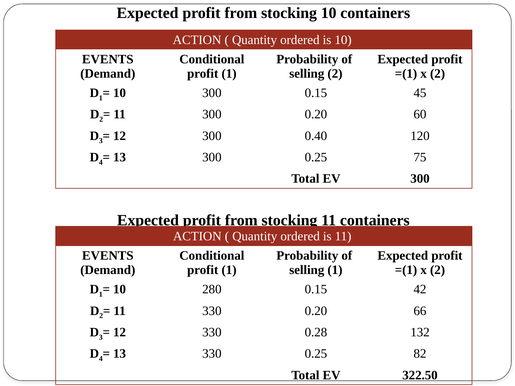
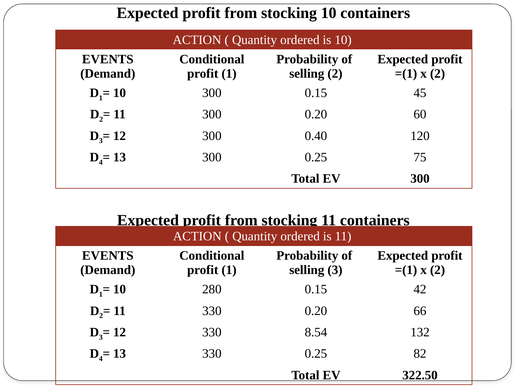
selling 1: 1 -> 3 (335, 270)
0.28: 0.28 -> 8.54 (316, 332)
